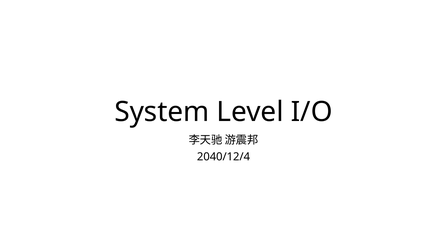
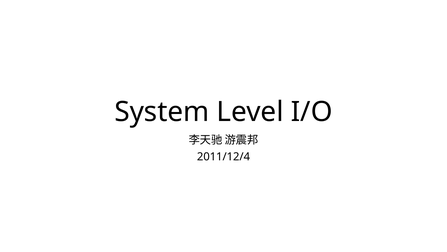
2040/12/4: 2040/12/4 -> 2011/12/4 (223, 156)
